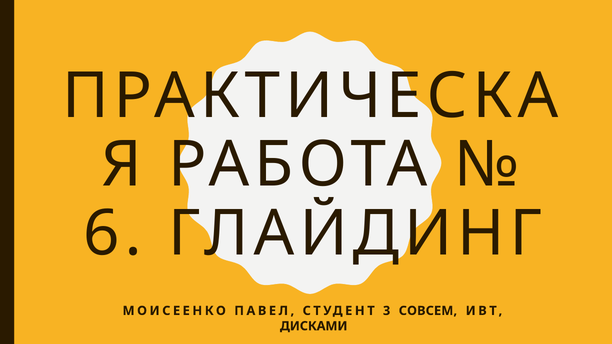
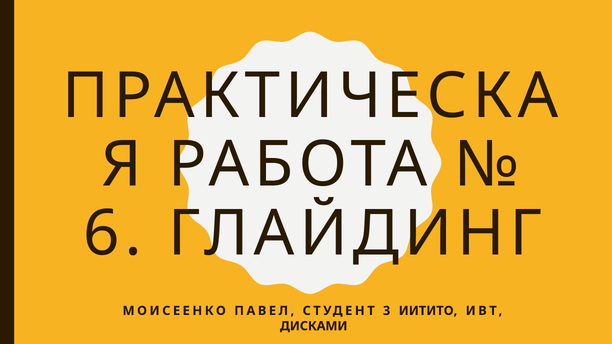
СОВСЕМ: СОВСЕМ -> ИИТИТО (428, 311)
